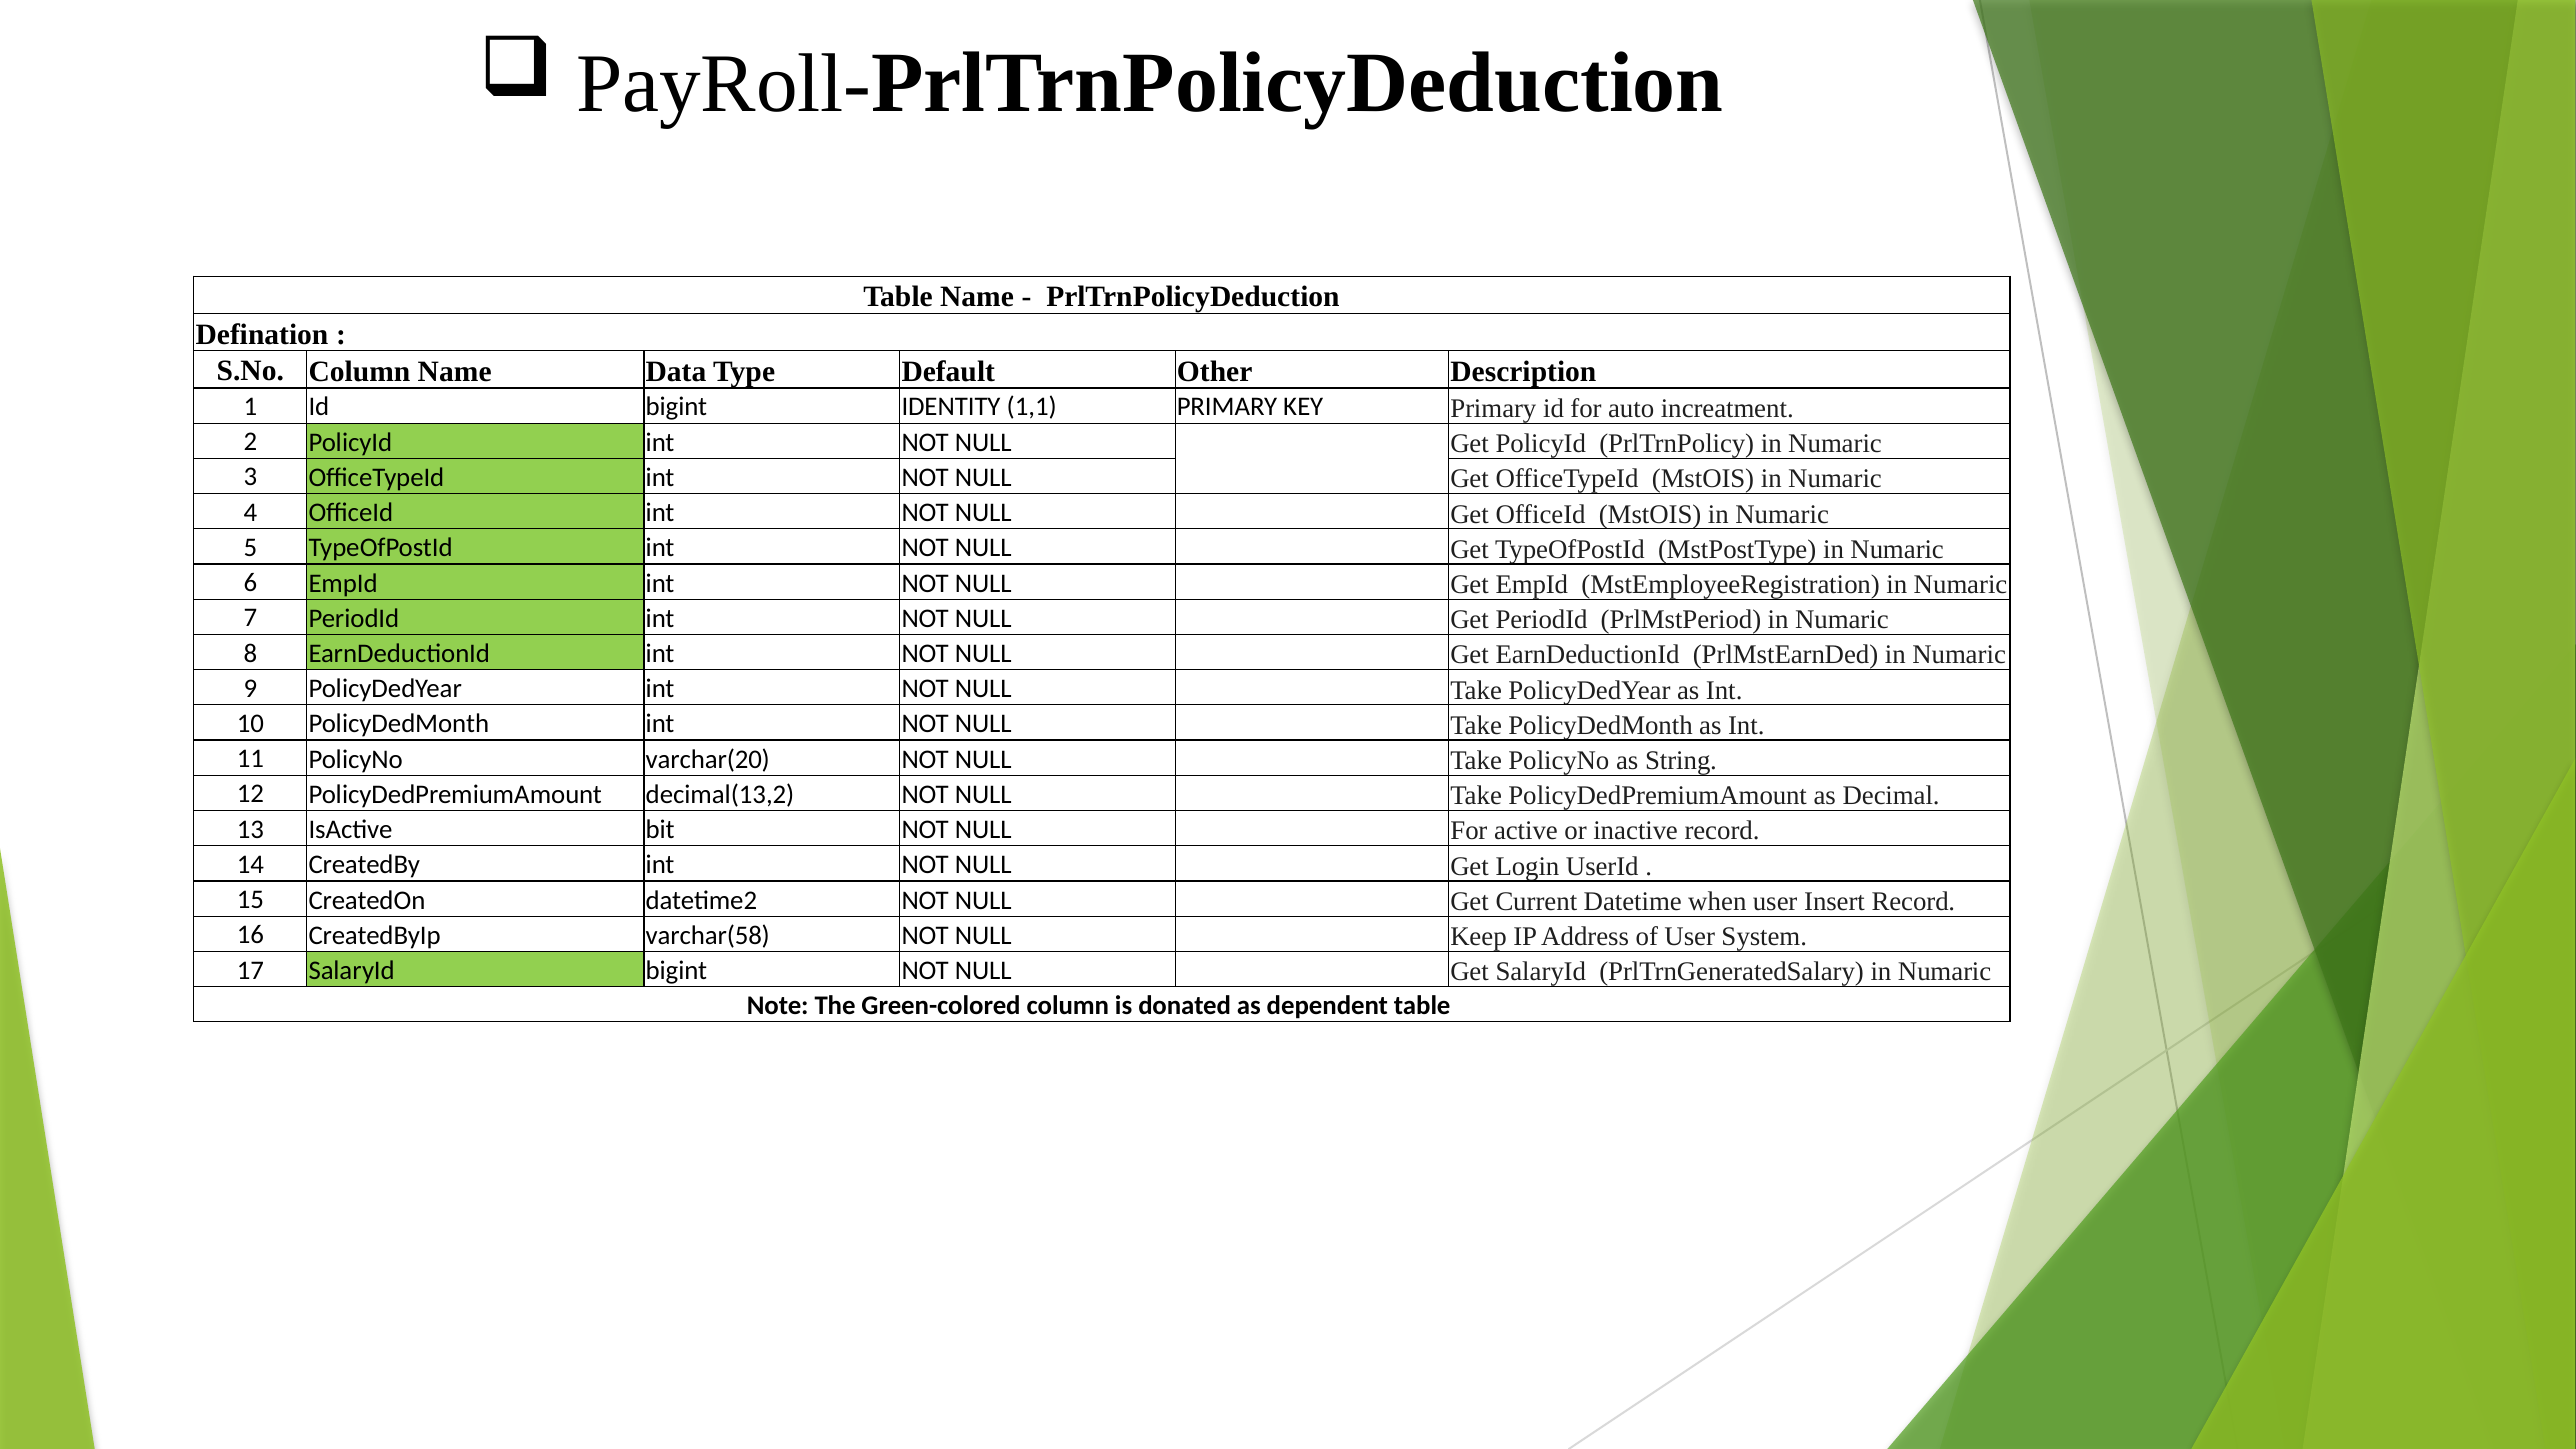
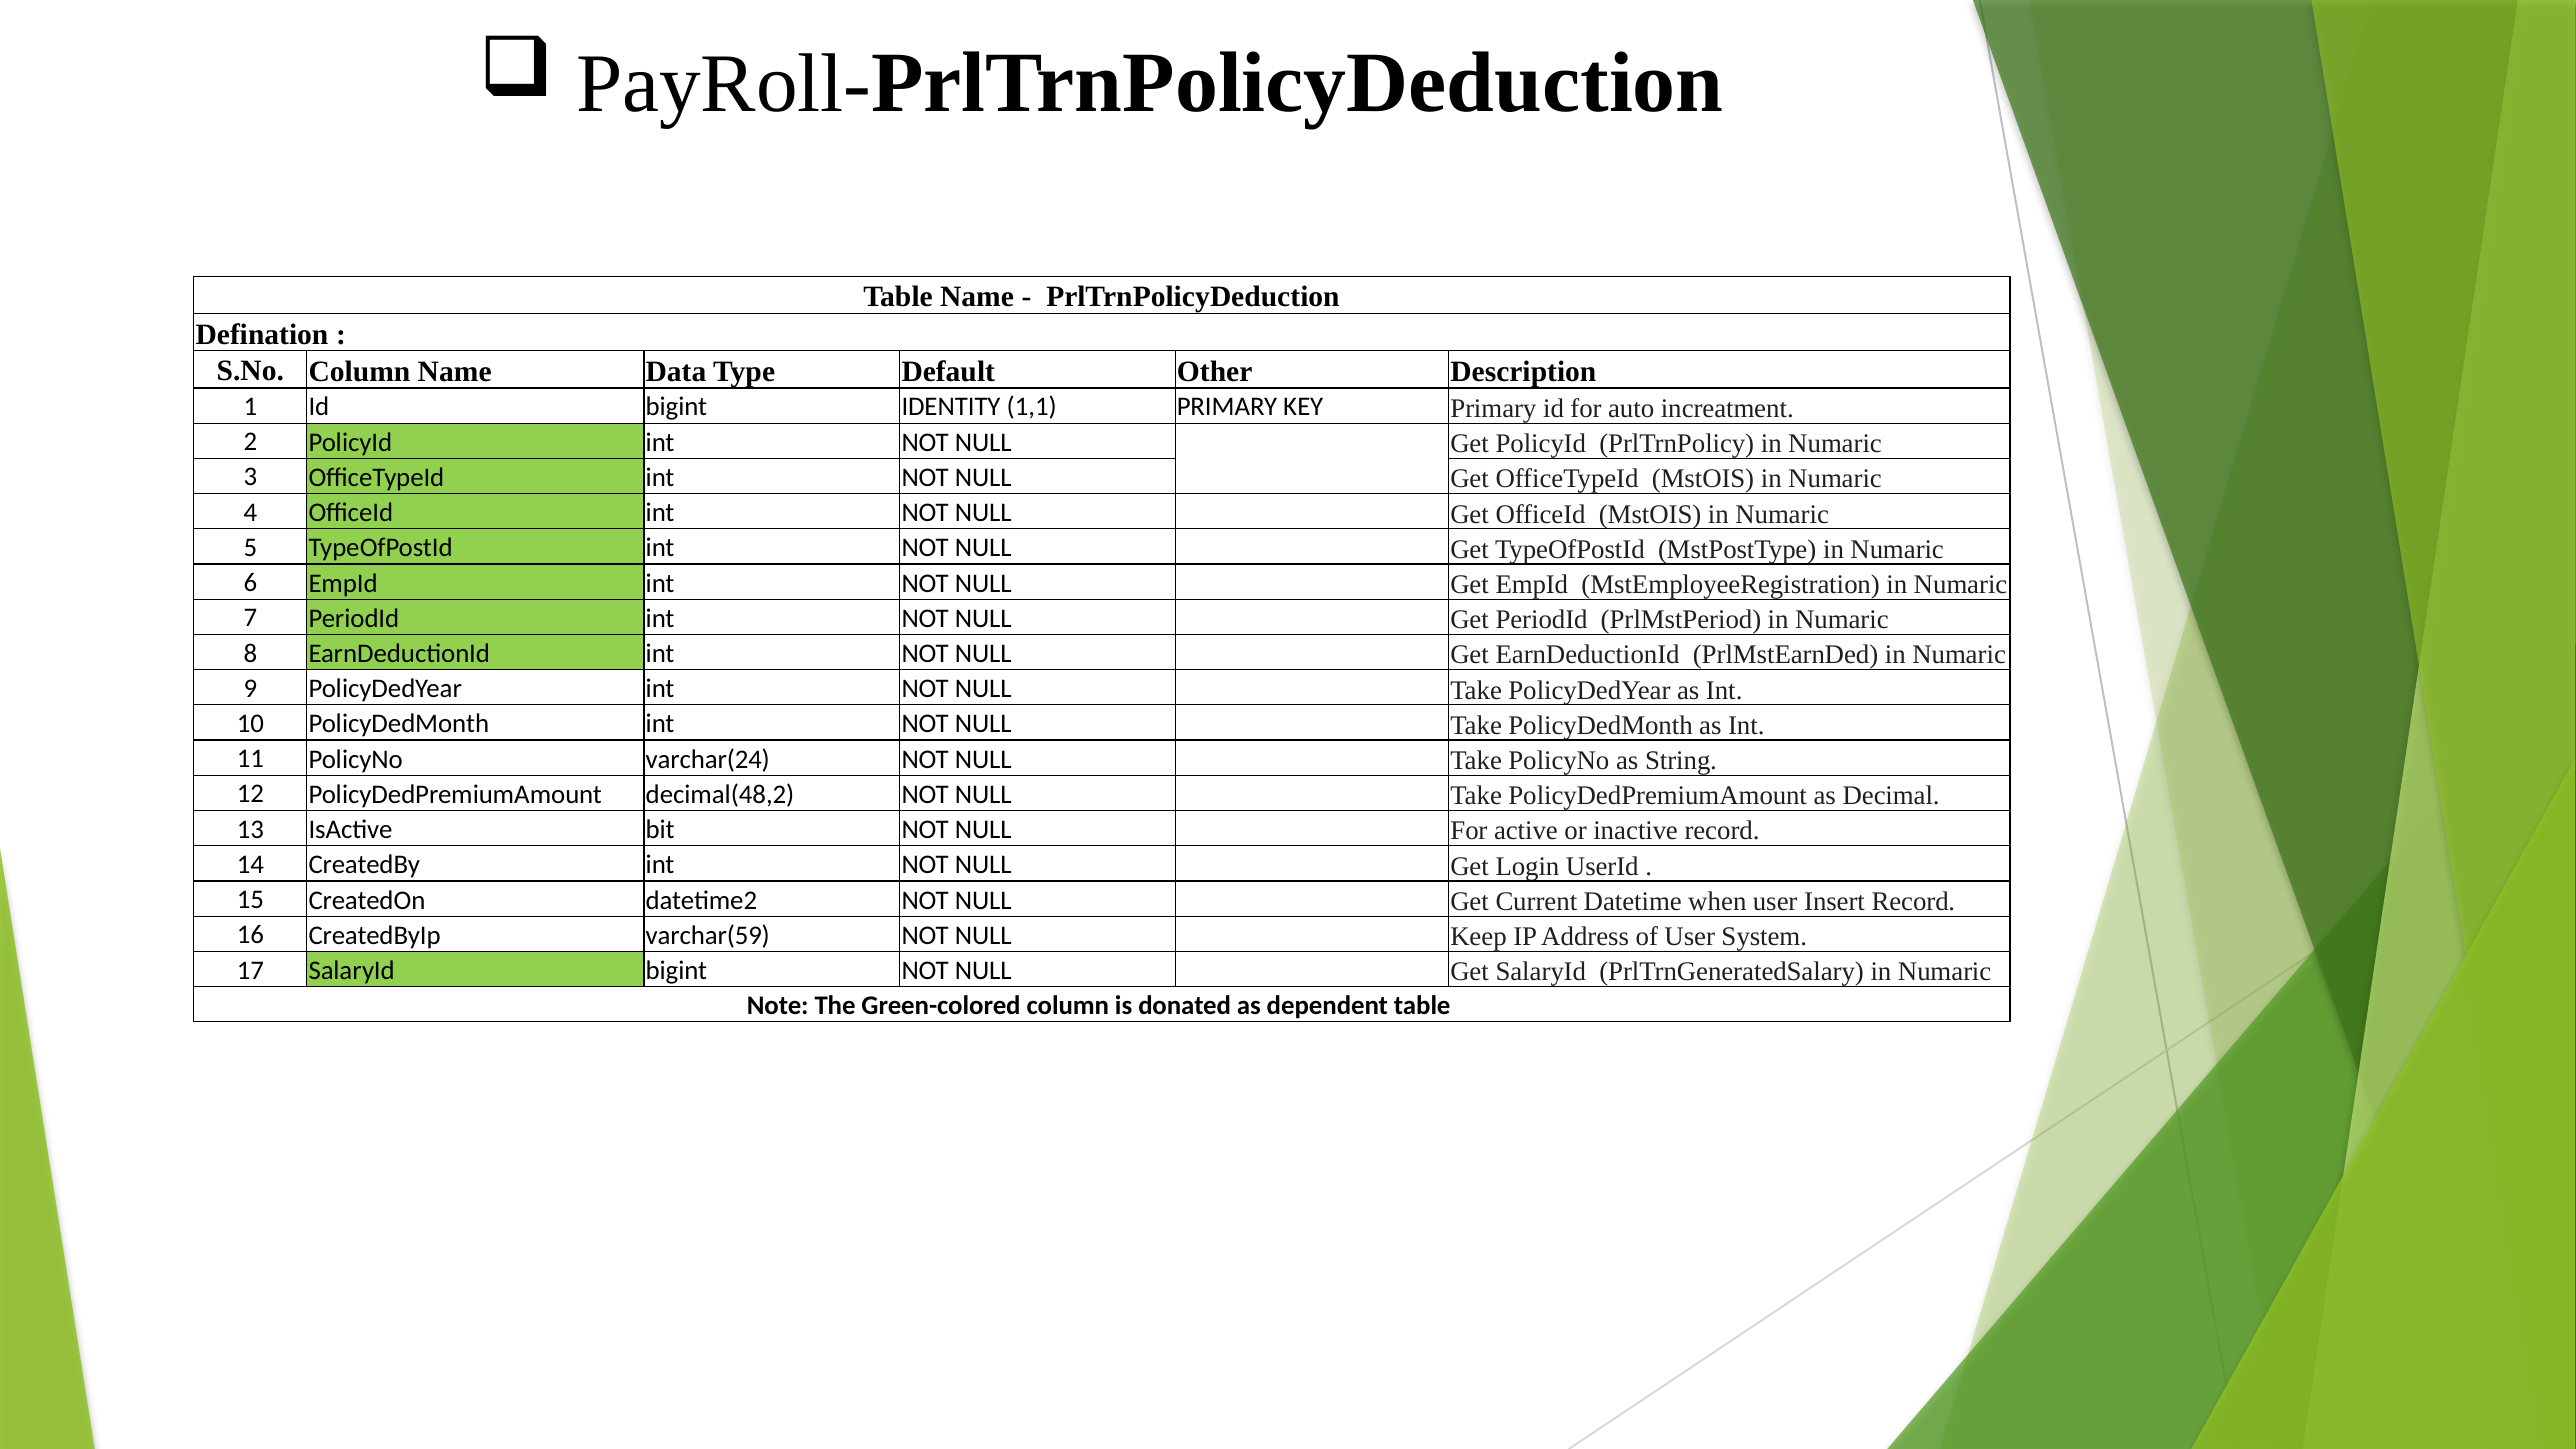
varchar(20: varchar(20 -> varchar(24 (708, 759)
decimal(13,2: decimal(13,2 -> decimal(48,2 (720, 795)
varchar(58: varchar(58 -> varchar(59 (708, 935)
